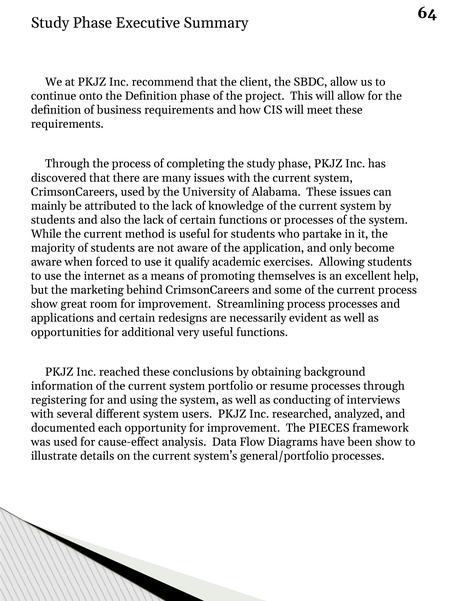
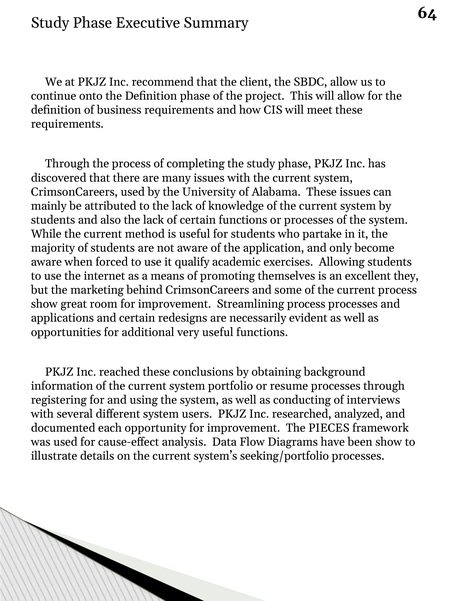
help: help -> they (406, 276)
general/portfolio: general/portfolio -> seeking/portfolio (284, 456)
